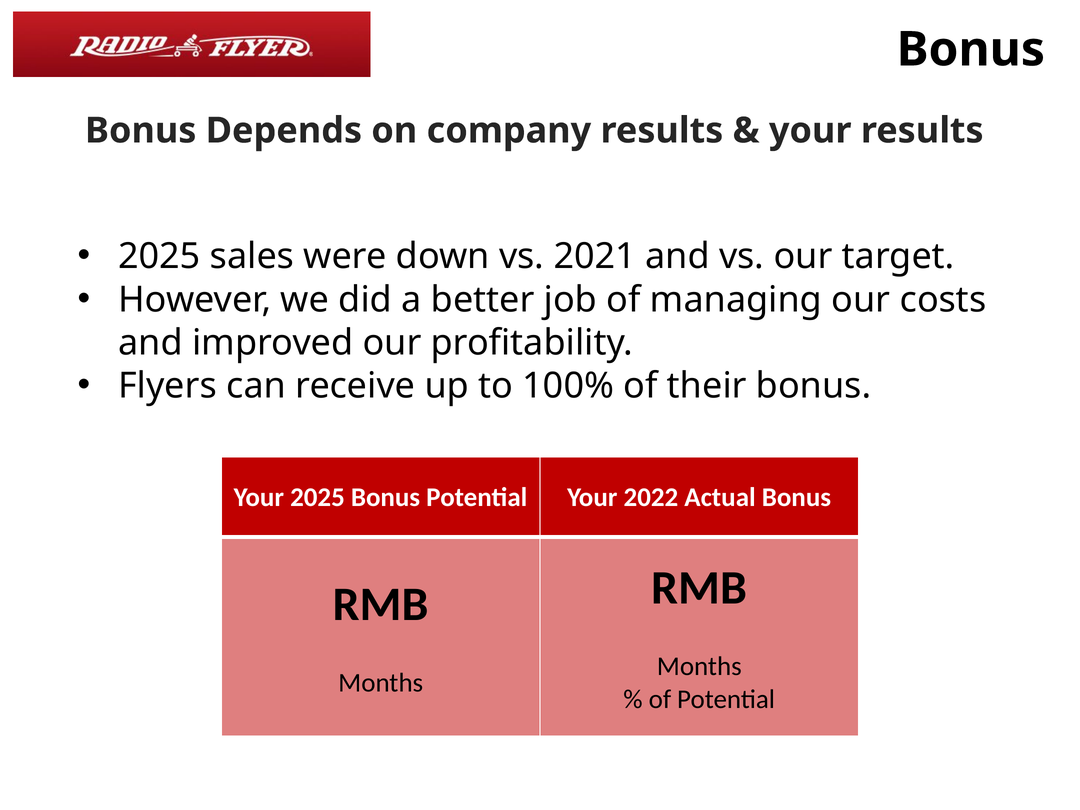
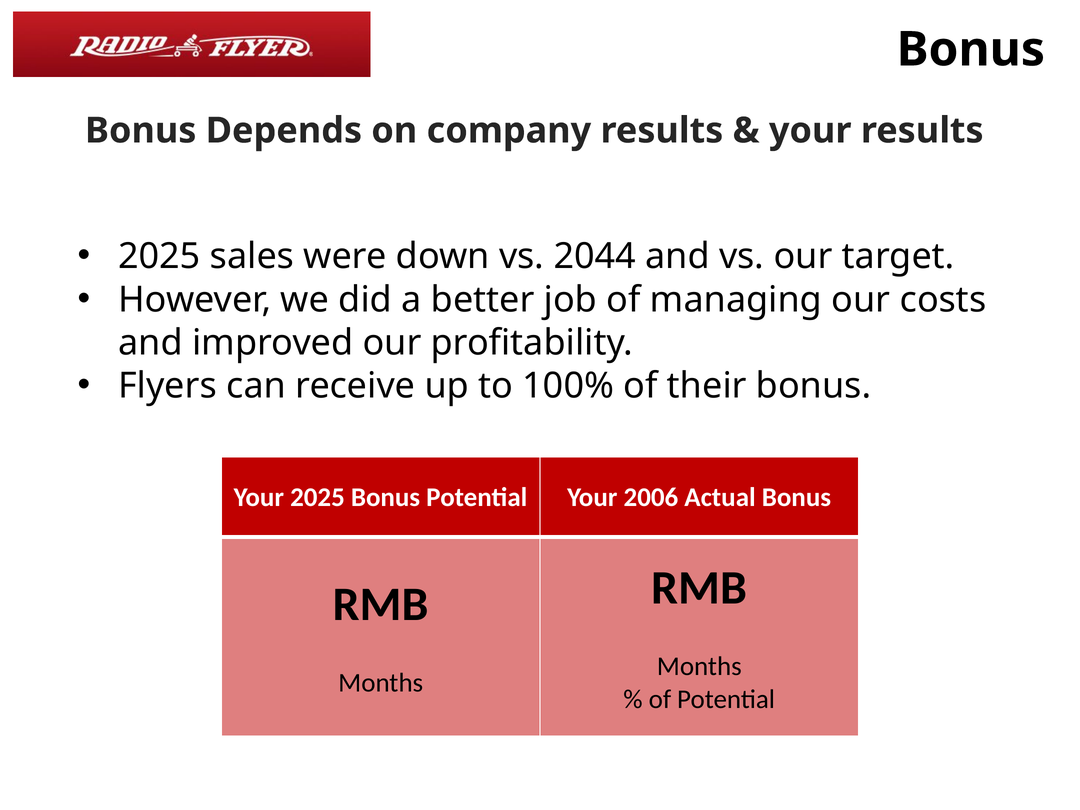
2021: 2021 -> 2044 (595, 257)
2022: 2022 -> 2006 (651, 497)
